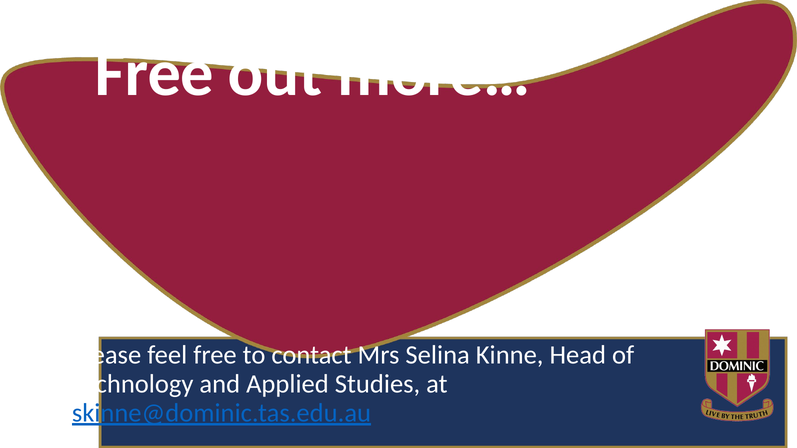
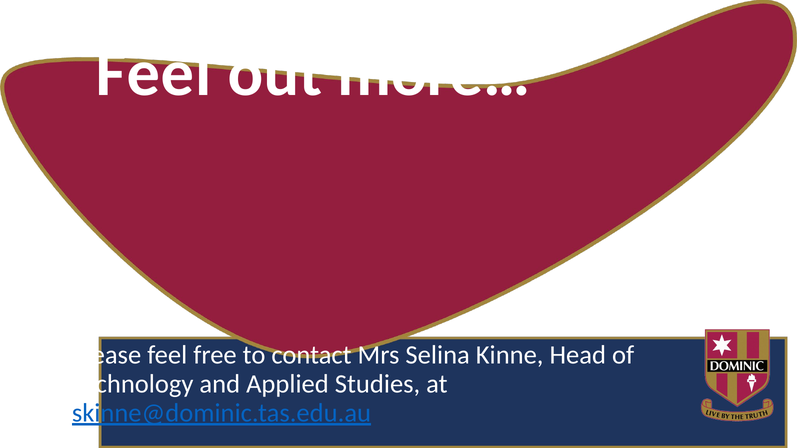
Free: Free -> Feel (154, 73)
